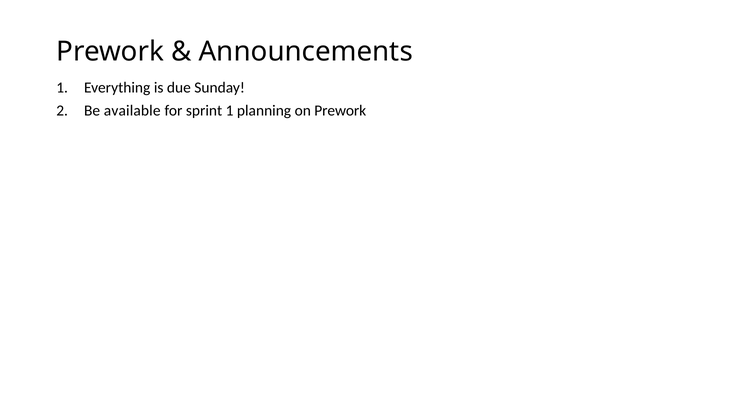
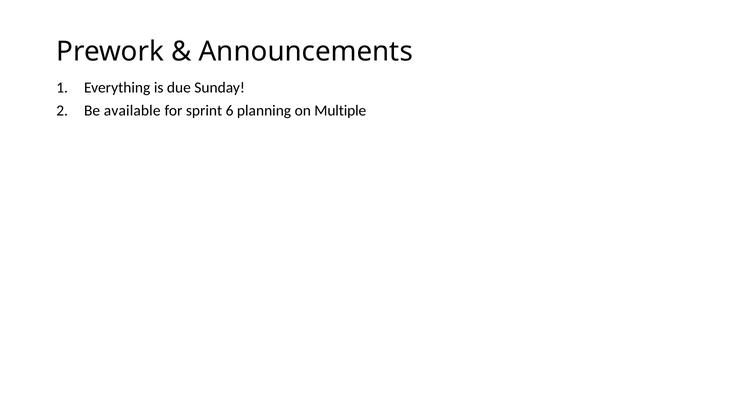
sprint 1: 1 -> 6 (230, 111)
on Prework: Prework -> Multiple (340, 111)
